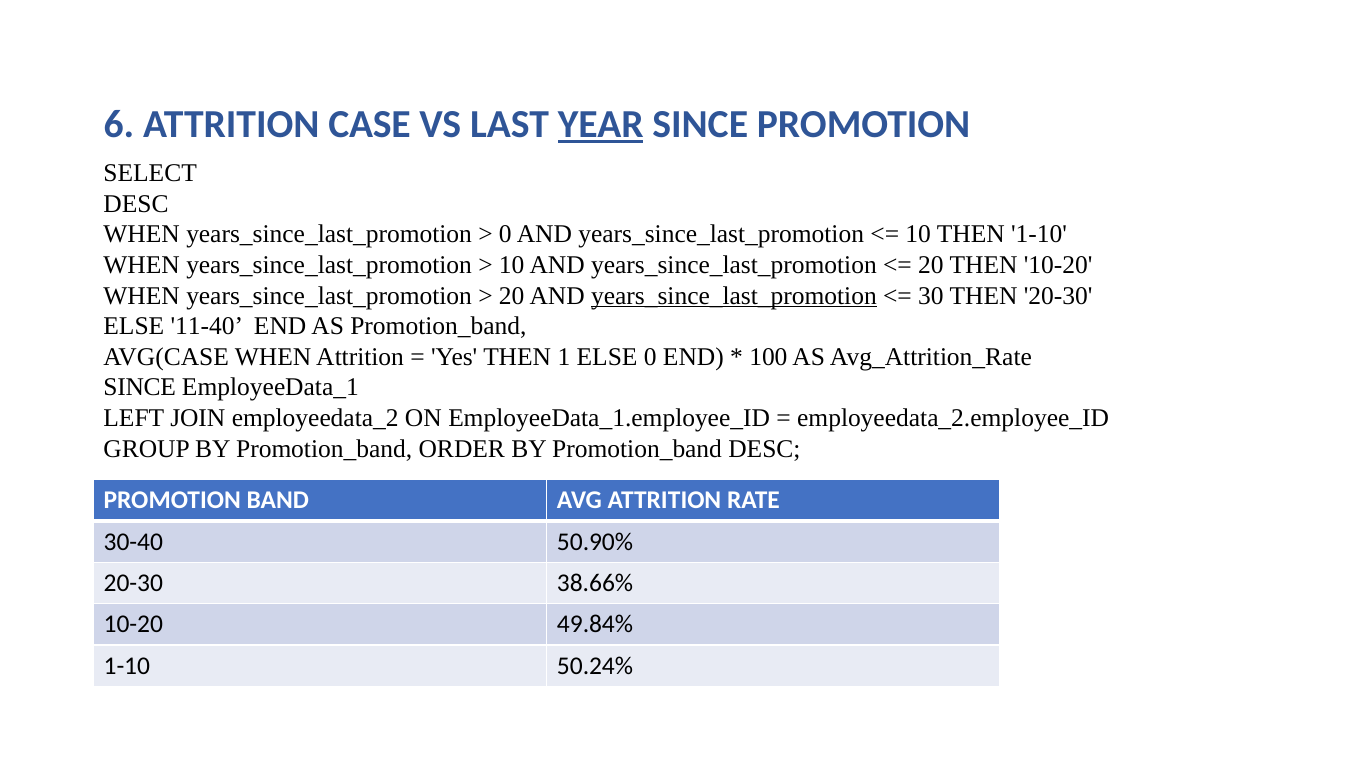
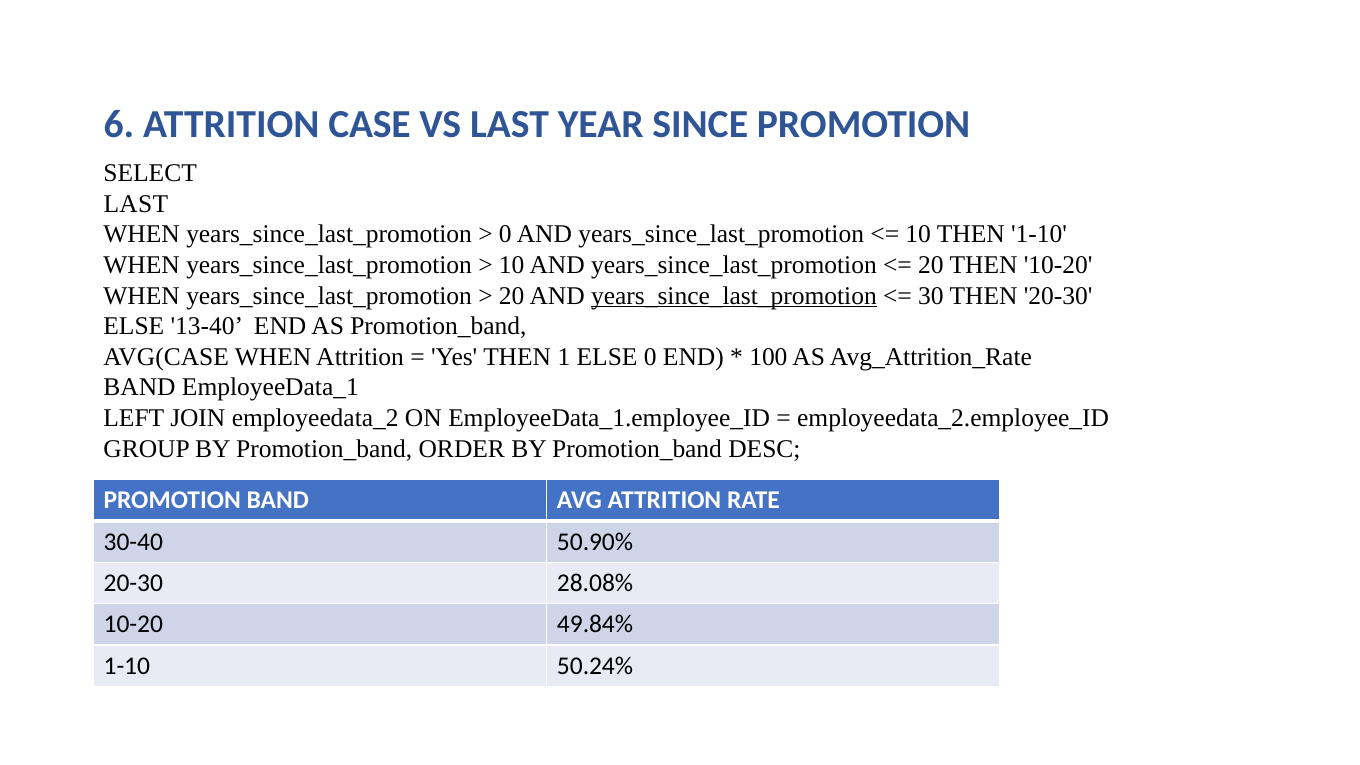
YEAR underline: present -> none (601, 124)
DESC: DESC -> LAST (136, 204)
11-40: 11-40 -> 13-40 (207, 326)
SINCE: SINCE -> BAND (140, 388)
38.66%: 38.66% -> 28.08% (595, 583)
